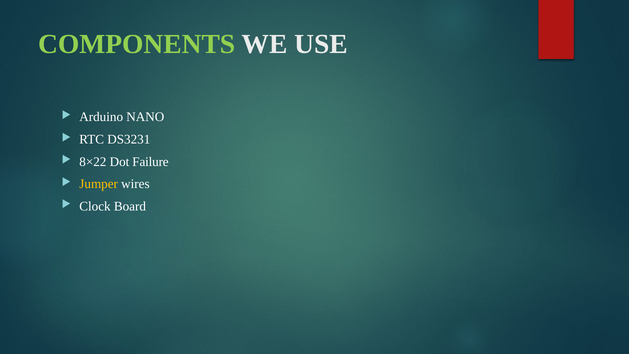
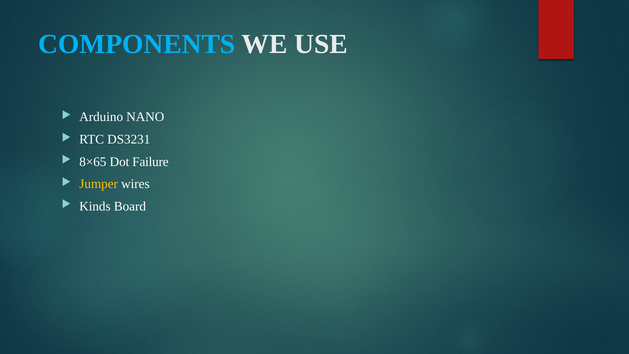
COMPONENTS colour: light green -> light blue (137, 44)
8×22: 8×22 -> 8×65 (93, 162)
Clock: Clock -> Kinds (95, 206)
